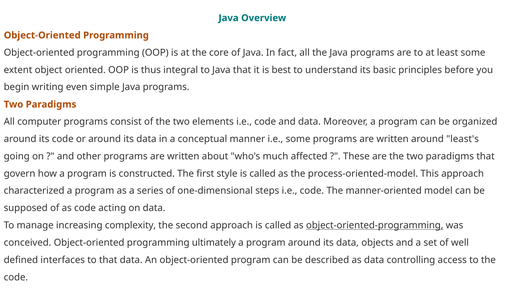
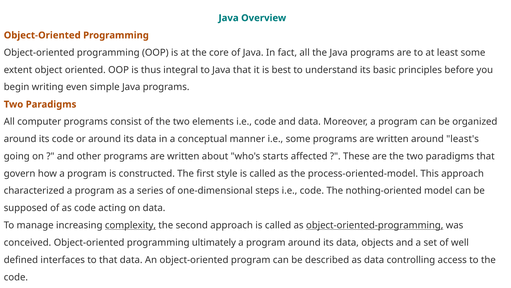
much: much -> starts (276, 156)
manner-oriented: manner-oriented -> nothing-oriented (384, 190)
complexity underline: none -> present (130, 225)
